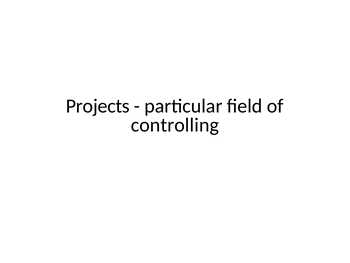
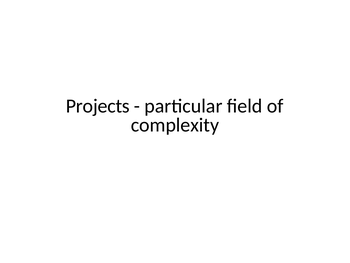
controlling: controlling -> complexity (175, 125)
